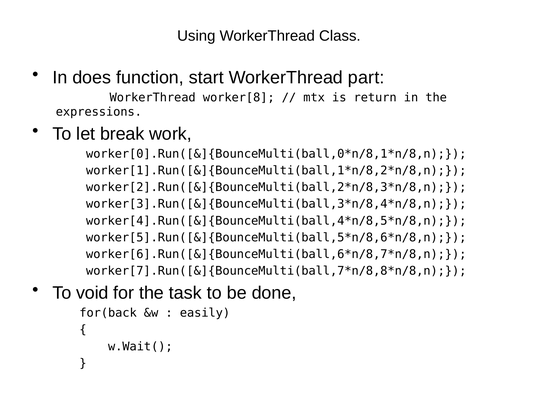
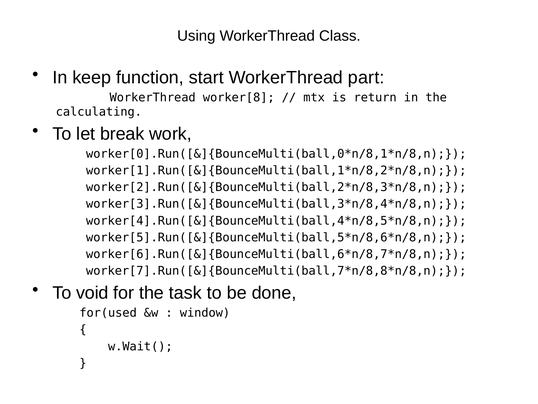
does: does -> keep (92, 77)
expressions: expressions -> calculating (99, 112)
for(back: for(back -> for(used (108, 313)
easily: easily -> window (205, 313)
